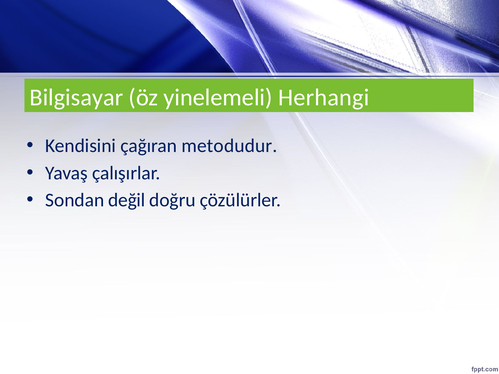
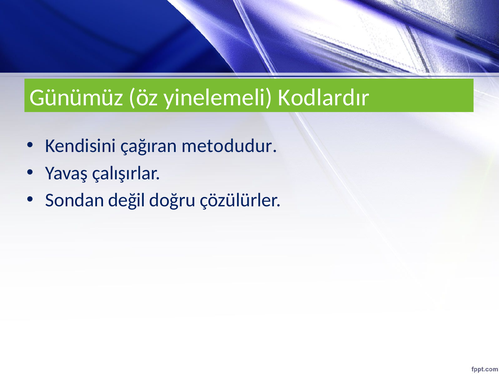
Bilgisayar: Bilgisayar -> Günümüz (76, 98)
Herhangi: Herhangi -> Kodlardır (324, 98)
